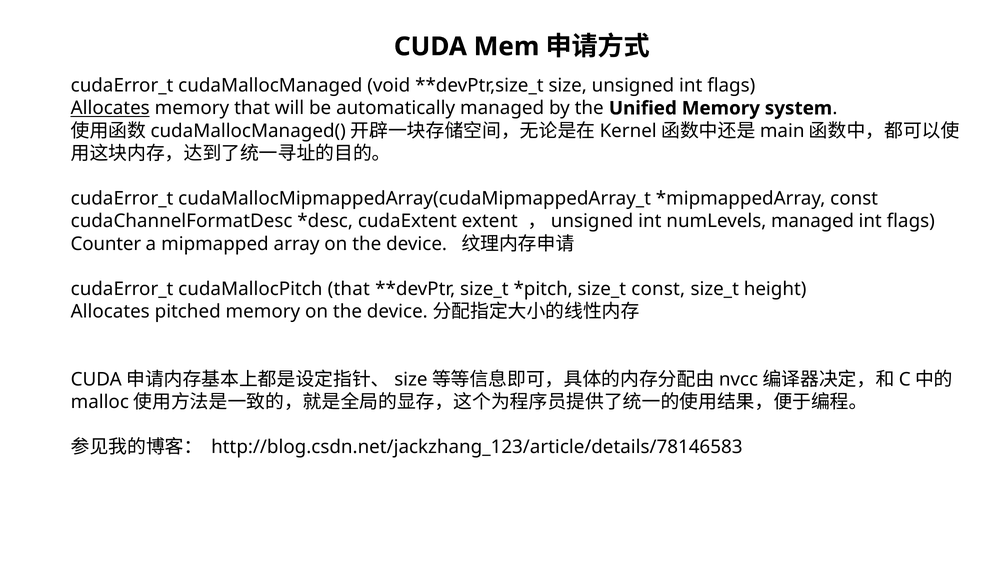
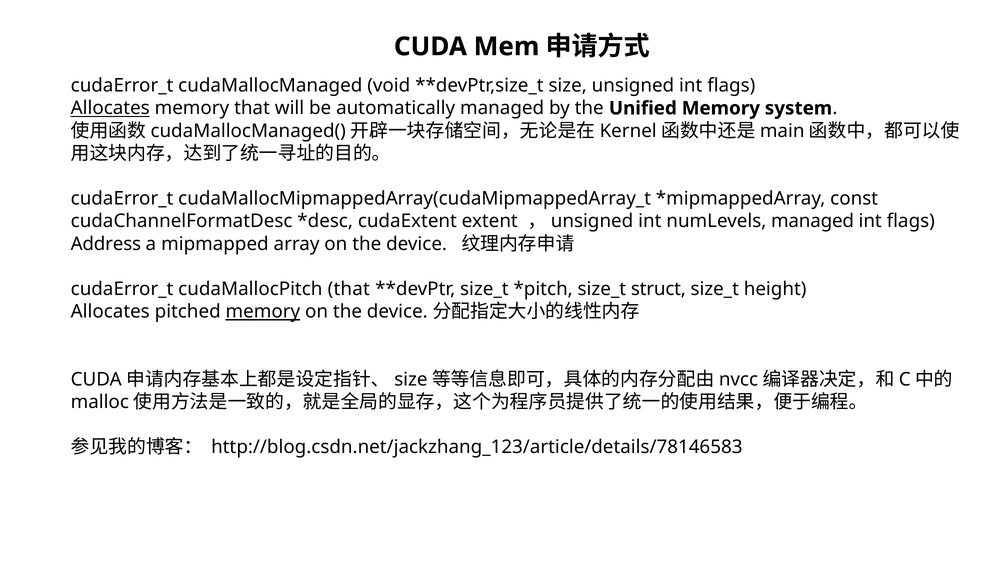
Counter: Counter -> Address (106, 244)
size_t const: const -> struct (658, 289)
memory underline: none -> present (263, 311)
